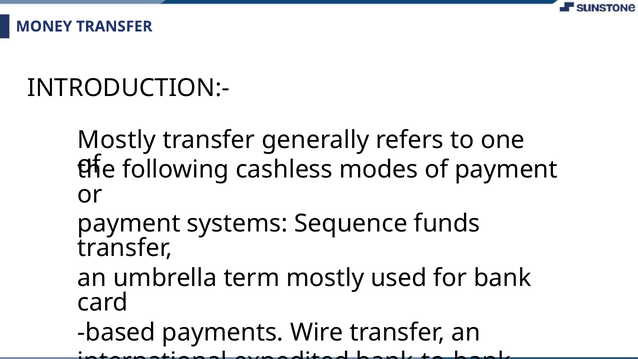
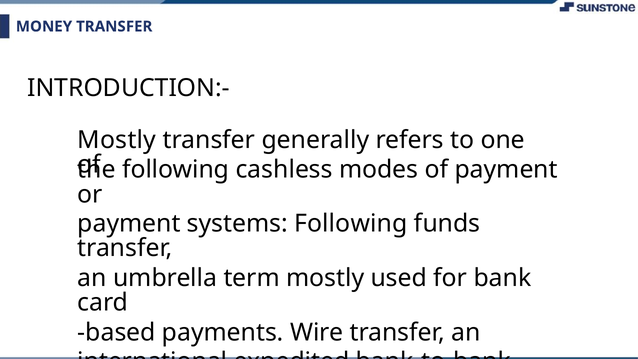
systems Sequence: Sequence -> Following (351, 224)
